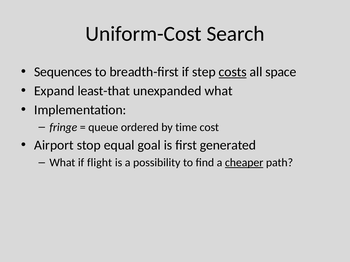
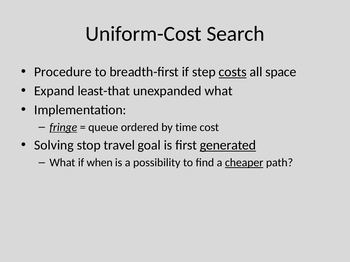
Sequences: Sequences -> Procedure (63, 72)
fringe underline: none -> present (63, 128)
Airport: Airport -> Solving (54, 146)
equal: equal -> travel (119, 146)
generated underline: none -> present (228, 146)
flight: flight -> when (100, 163)
